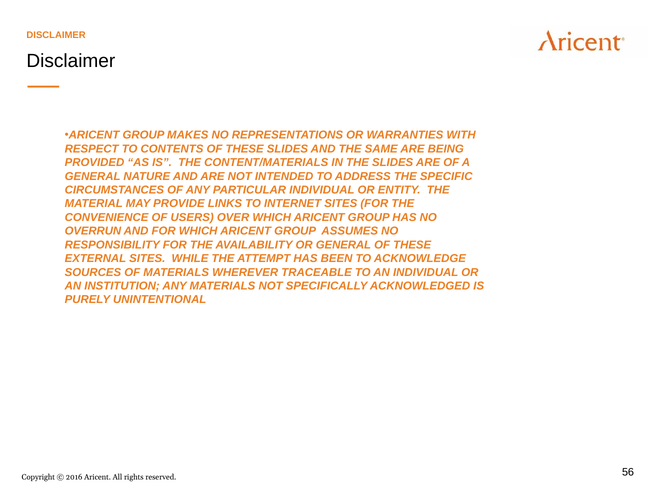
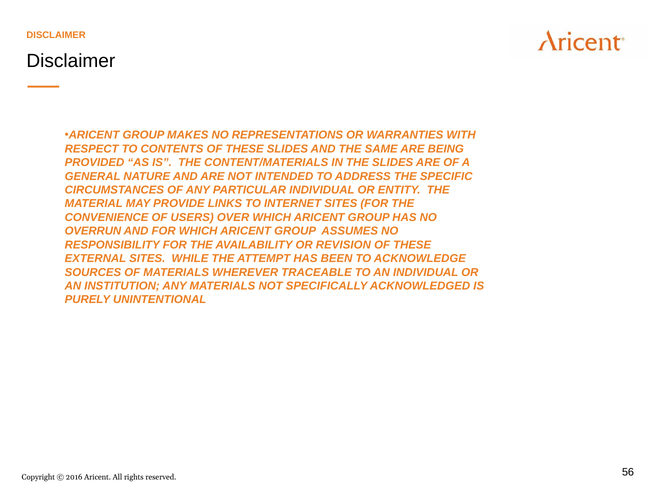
OR GENERAL: GENERAL -> REVISION (343, 245)
